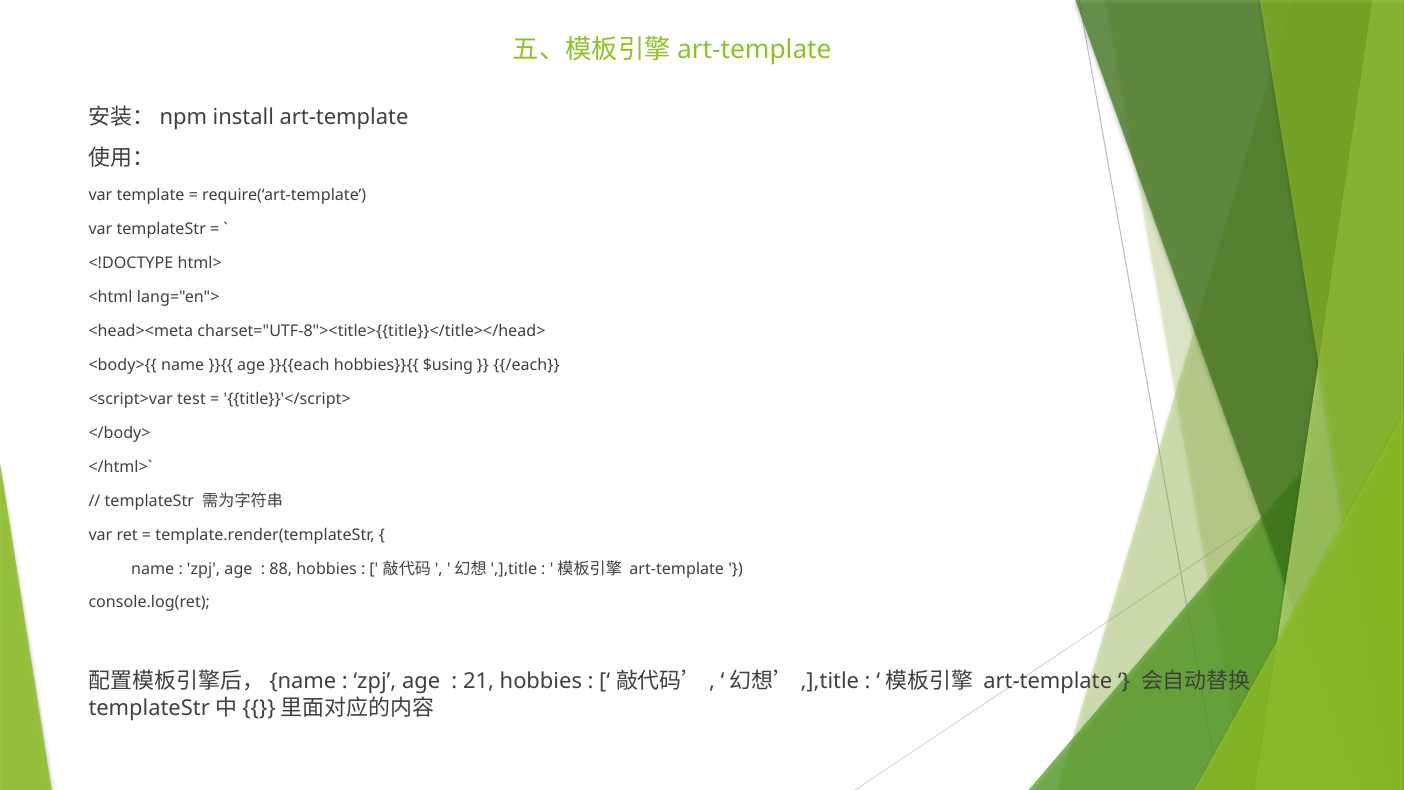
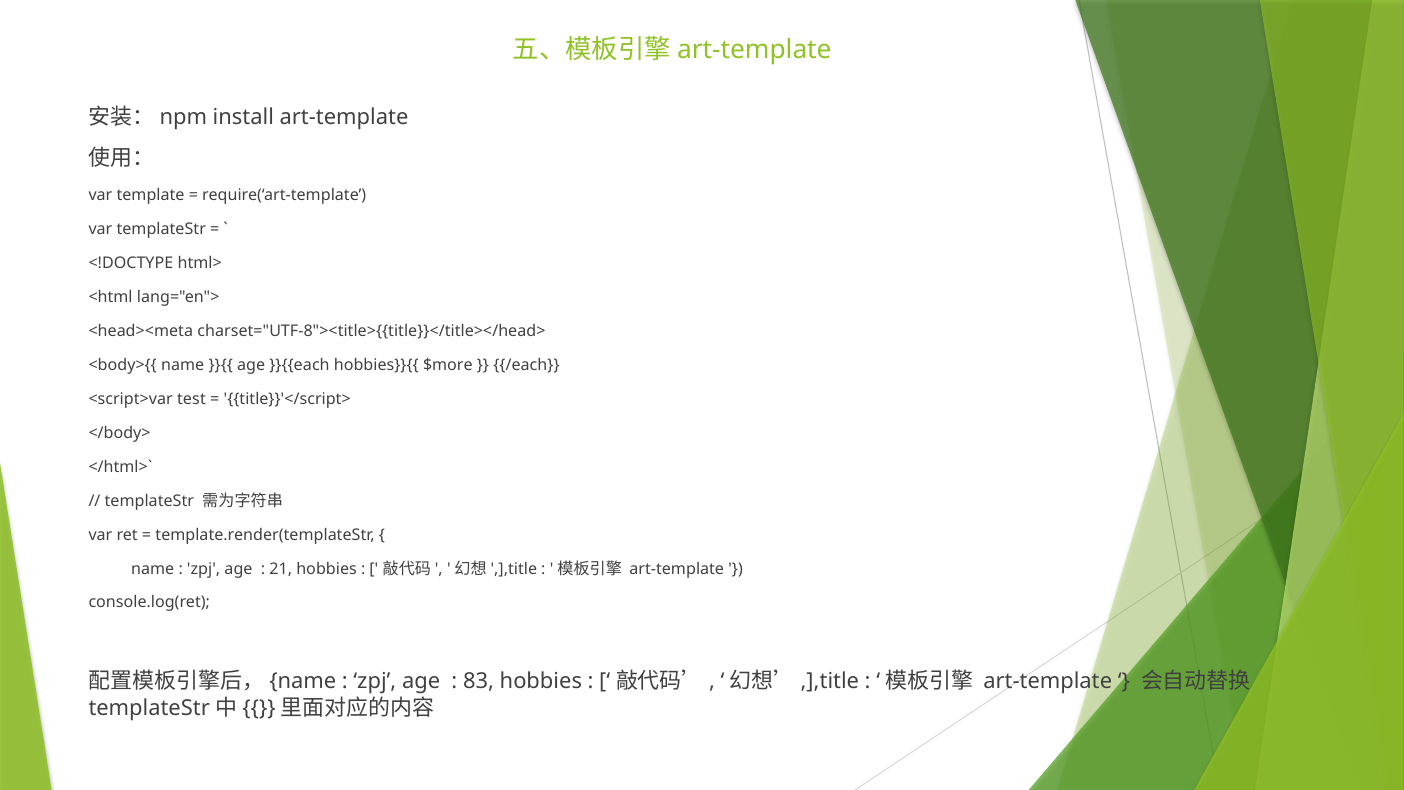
$using: $using -> $more (448, 365)
88: 88 -> 21 (281, 569)
21: 21 -> 83 (478, 681)
